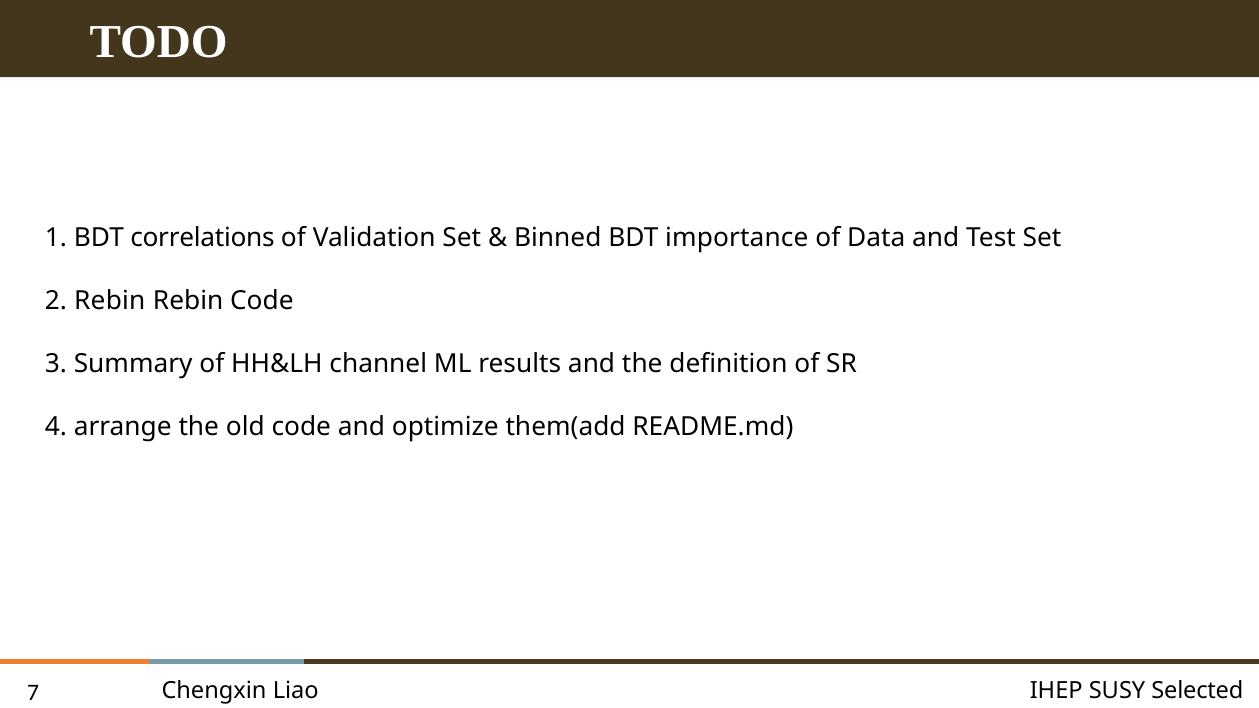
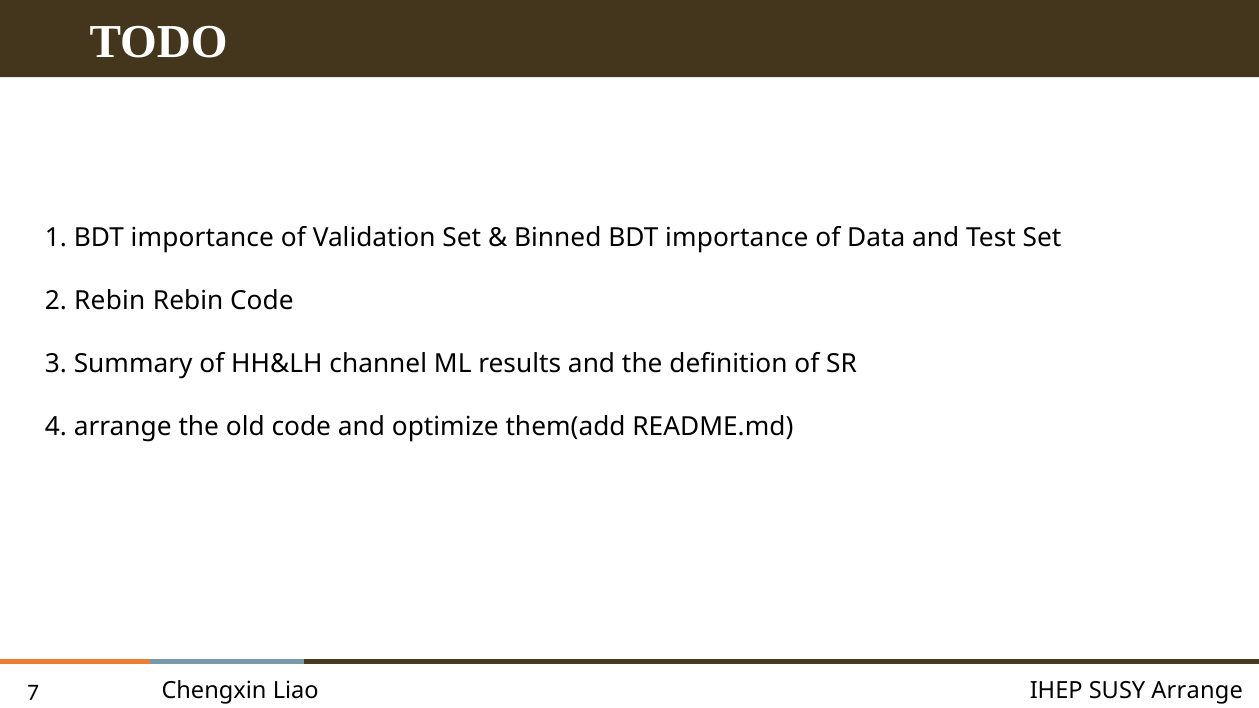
1 BDT correlations: correlations -> importance (202, 238)
SUSY Selected: Selected -> Arrange (1197, 690)
